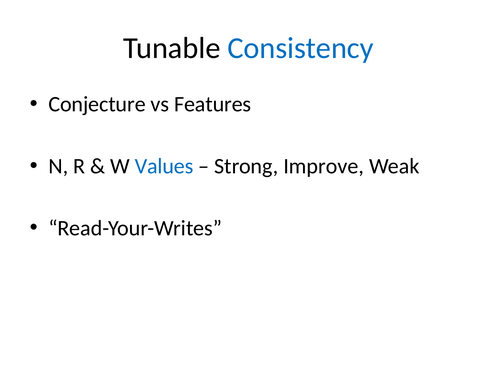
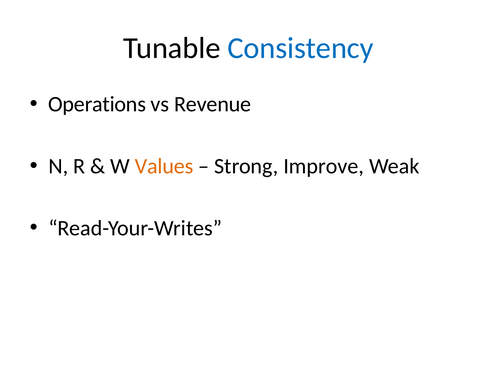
Conjecture: Conjecture -> Operations (97, 104)
Features: Features -> Revenue (213, 104)
Values colour: blue -> orange (164, 166)
